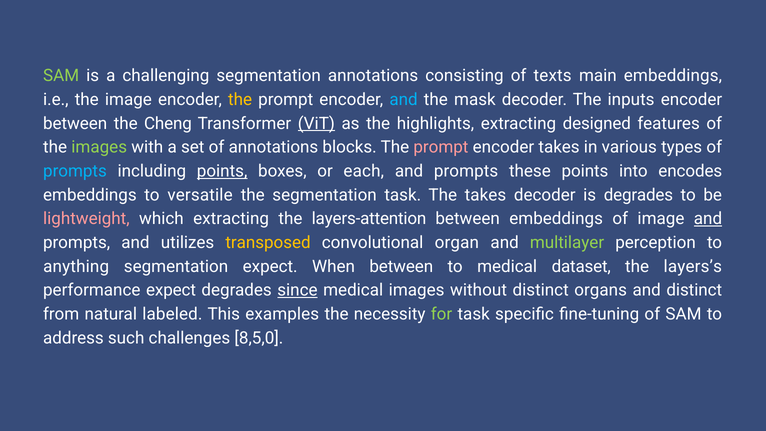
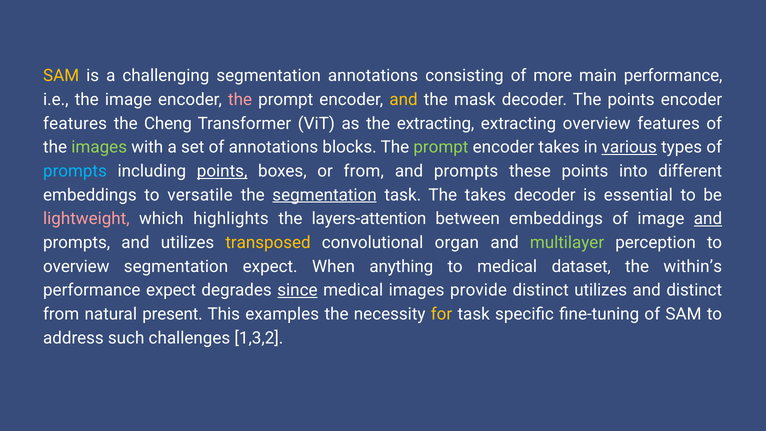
SAM colour: light green -> yellow (61, 76)
texts: texts -> more (553, 76)
main embeddings: embeddings -> performance (673, 76)
the colour: yellow -> pink (240, 100)
and colour: light blue -> yellow (404, 100)
The inputs: inputs -> points (631, 100)
between: between -> features (75, 123)
ViT underline: present -> none (316, 123)
the highlights: highlights -> extracting (436, 123)
extracting designed: designed -> overview (597, 123)
prompt colour: pink -> light green (441, 147)
various underline: none -> present (629, 147)
or each: each -> from (364, 171)
encodes: encodes -> different (690, 171)
segmentation underline: none -> present (325, 195)
is degrades: degrades -> essential (638, 195)
which extracting: extracting -> highlights (231, 219)
anything: anything -> overview (76, 266)
When between: between -> anything (401, 266)
layers’s: layers’s -> within’s (693, 266)
without: without -> provide (478, 290)
distinct organs: organs -> utilizes (601, 290)
labeled: labeled -> present (173, 314)
for colour: light green -> yellow (442, 314)
8,5,0: 8,5,0 -> 1,3,2 (259, 338)
